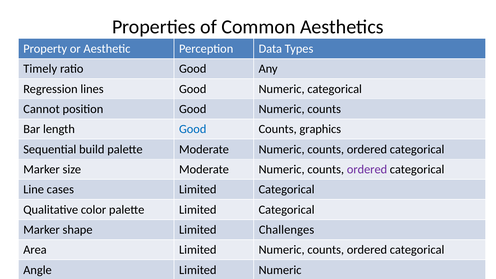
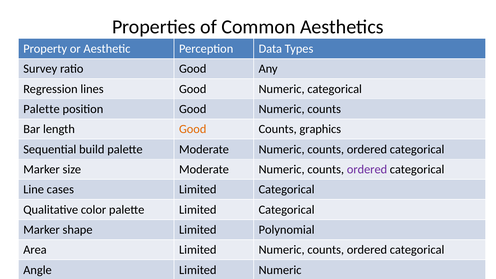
Timely: Timely -> Survey (40, 69)
Cannot: Cannot -> Palette (41, 109)
Good colour: blue -> orange (193, 129)
Challenges: Challenges -> Polynomial (287, 230)
